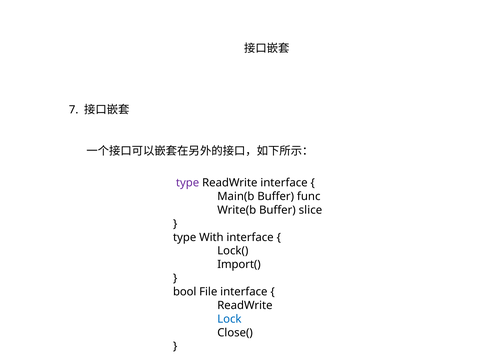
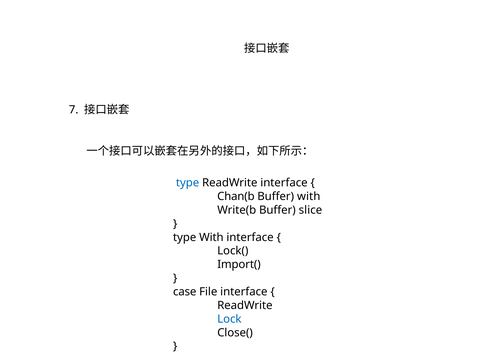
type colour: purple -> blue (188, 183)
Main(b: Main(b -> Chan(b (236, 196)
Buffer func: func -> with (309, 196)
bool: bool -> case (185, 292)
